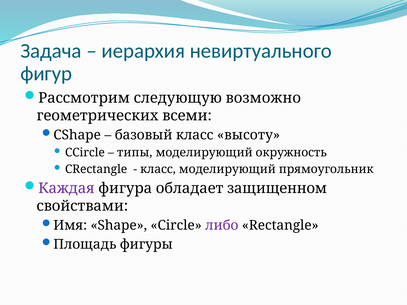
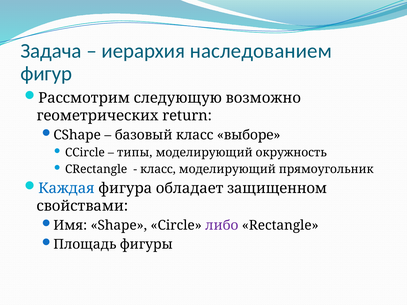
невиртуального: невиртуального -> наследованием (261, 51)
всеми: всеми -> return (187, 116)
высоту: высоту -> выборе (249, 135)
Каждая colour: purple -> blue (66, 188)
